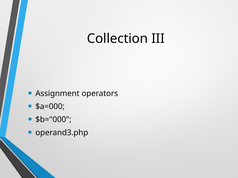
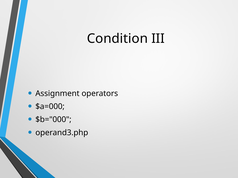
Collection: Collection -> Condition (117, 39)
